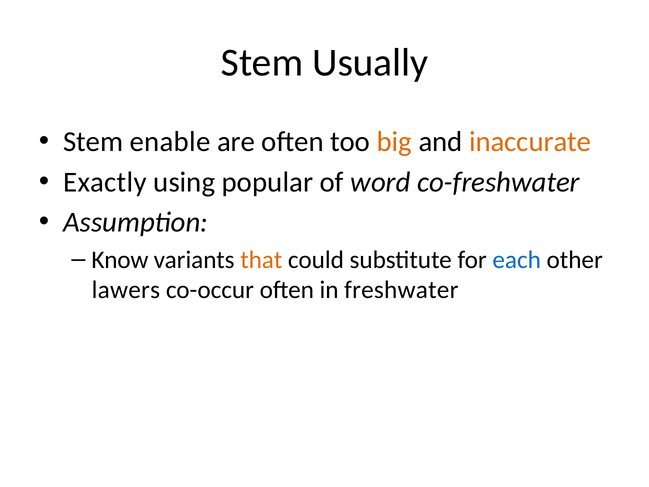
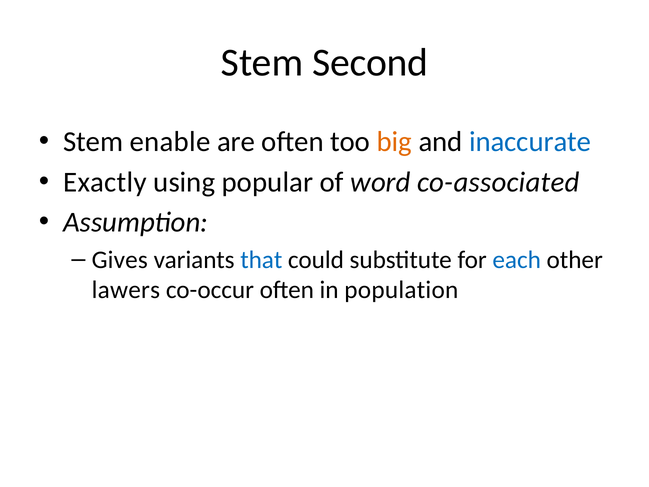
Usually: Usually -> Second (370, 63)
inaccurate colour: orange -> blue (530, 142)
co-freshwater: co-freshwater -> co-associated (498, 182)
Know: Know -> Gives (120, 260)
that colour: orange -> blue (261, 260)
freshwater: freshwater -> population (401, 290)
